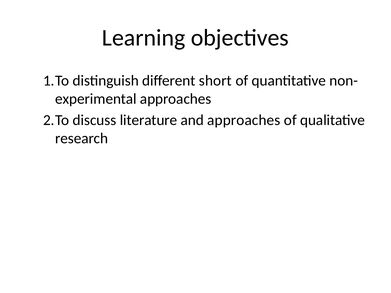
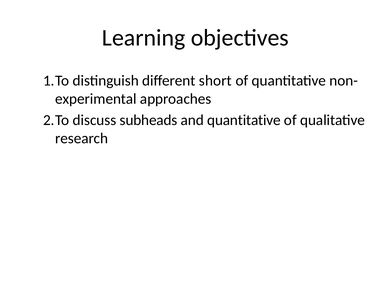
literature: literature -> subheads (149, 120)
and approaches: approaches -> quantitative (244, 120)
